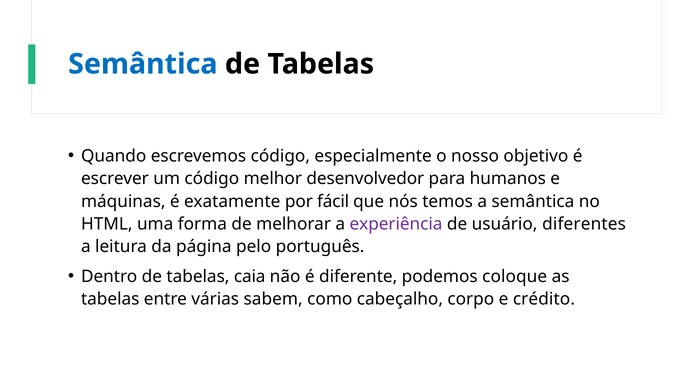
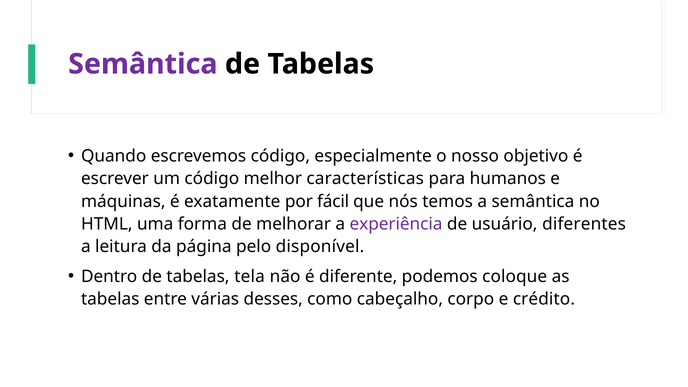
Semântica colour: blue -> purple (143, 64)
desenvolvedor: desenvolvedor -> características (365, 179)
português: português -> disponível (320, 247)
caia: caia -> tela (250, 277)
sabem: sabem -> desses (273, 299)
